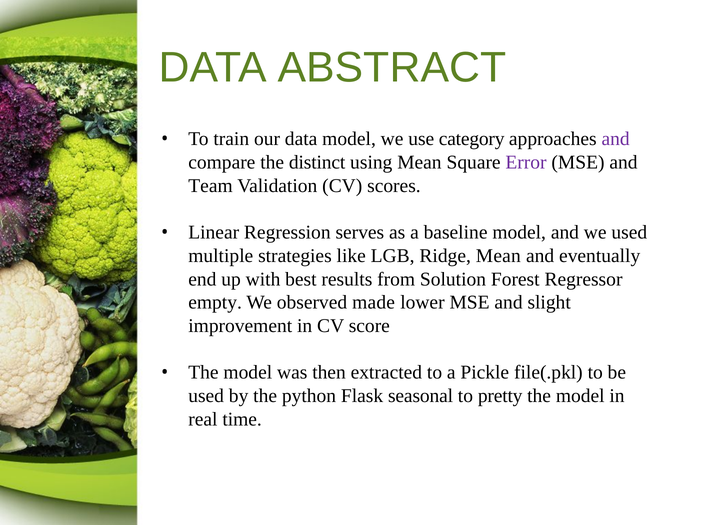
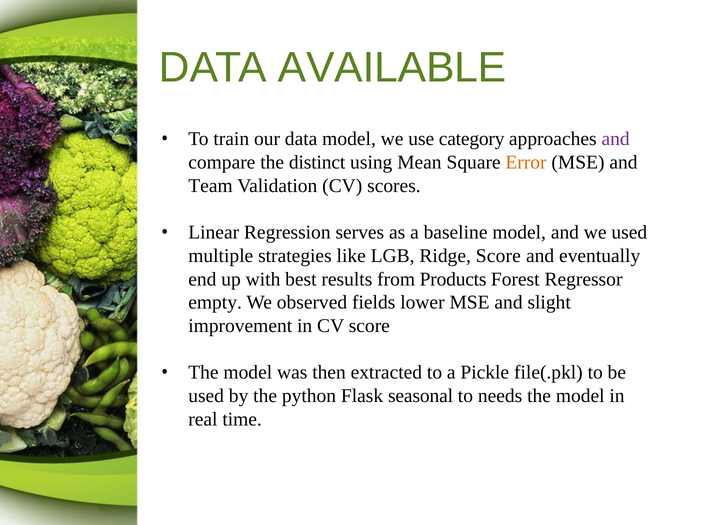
ABSTRACT: ABSTRACT -> AVAILABLE (392, 68)
Error colour: purple -> orange (526, 163)
Ridge Mean: Mean -> Score (498, 256)
Solution: Solution -> Products (453, 279)
made: made -> fields (374, 303)
pretty: pretty -> needs (500, 396)
